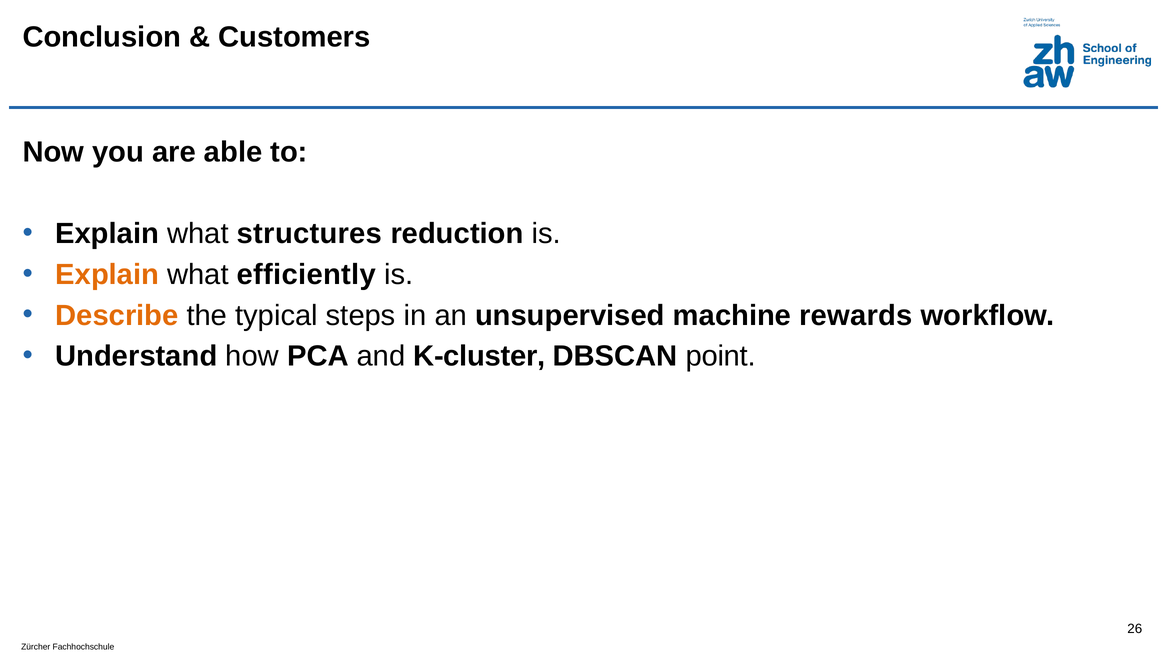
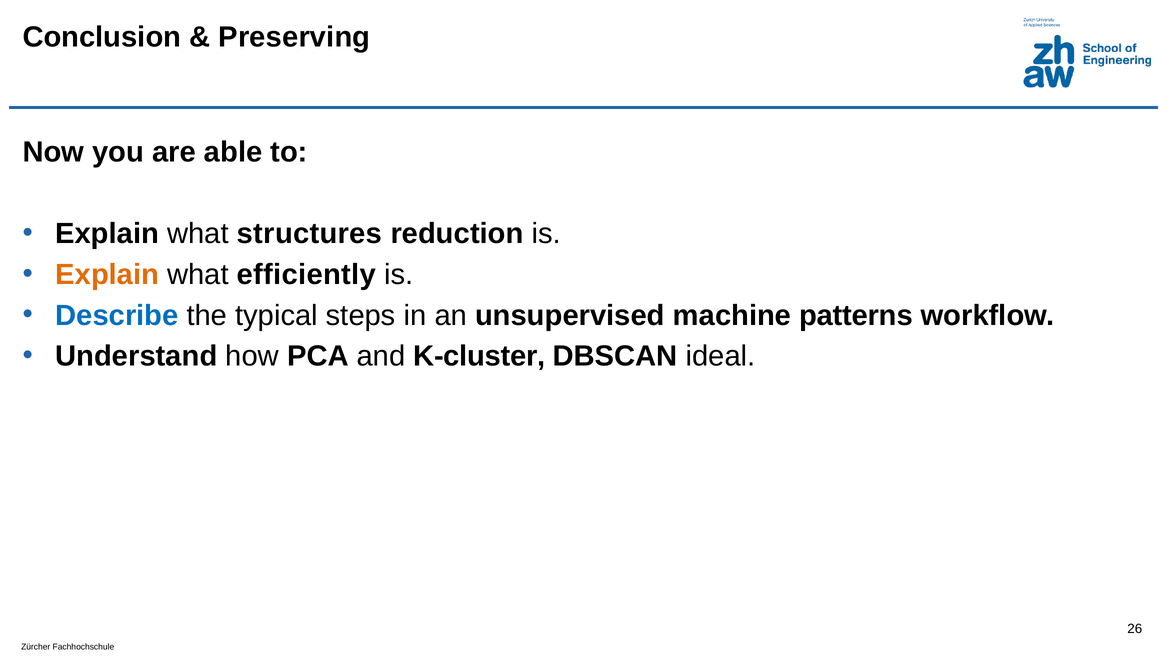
Customers: Customers -> Preserving (294, 37)
Describe colour: orange -> blue (117, 316)
rewards: rewards -> patterns (856, 316)
point: point -> ideal (721, 356)
